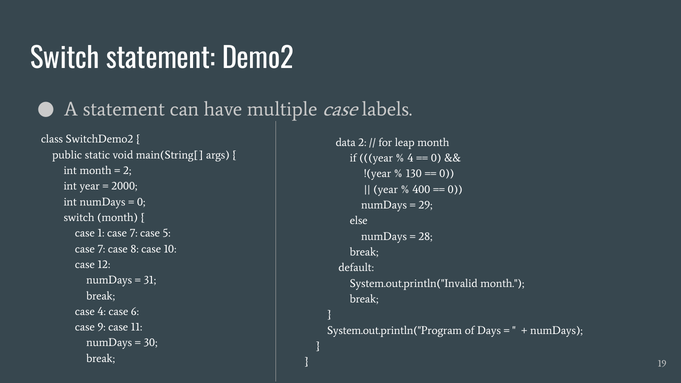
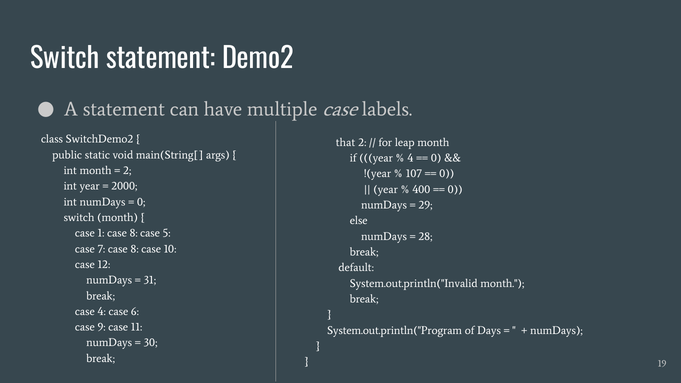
data: data -> that (345, 142)
130: 130 -> 107 (414, 174)
1 case 7: 7 -> 8 (134, 233)
